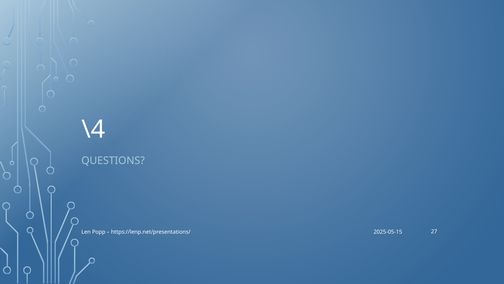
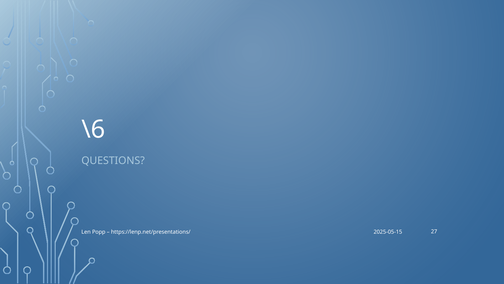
\4: \4 -> \6 (93, 129)
